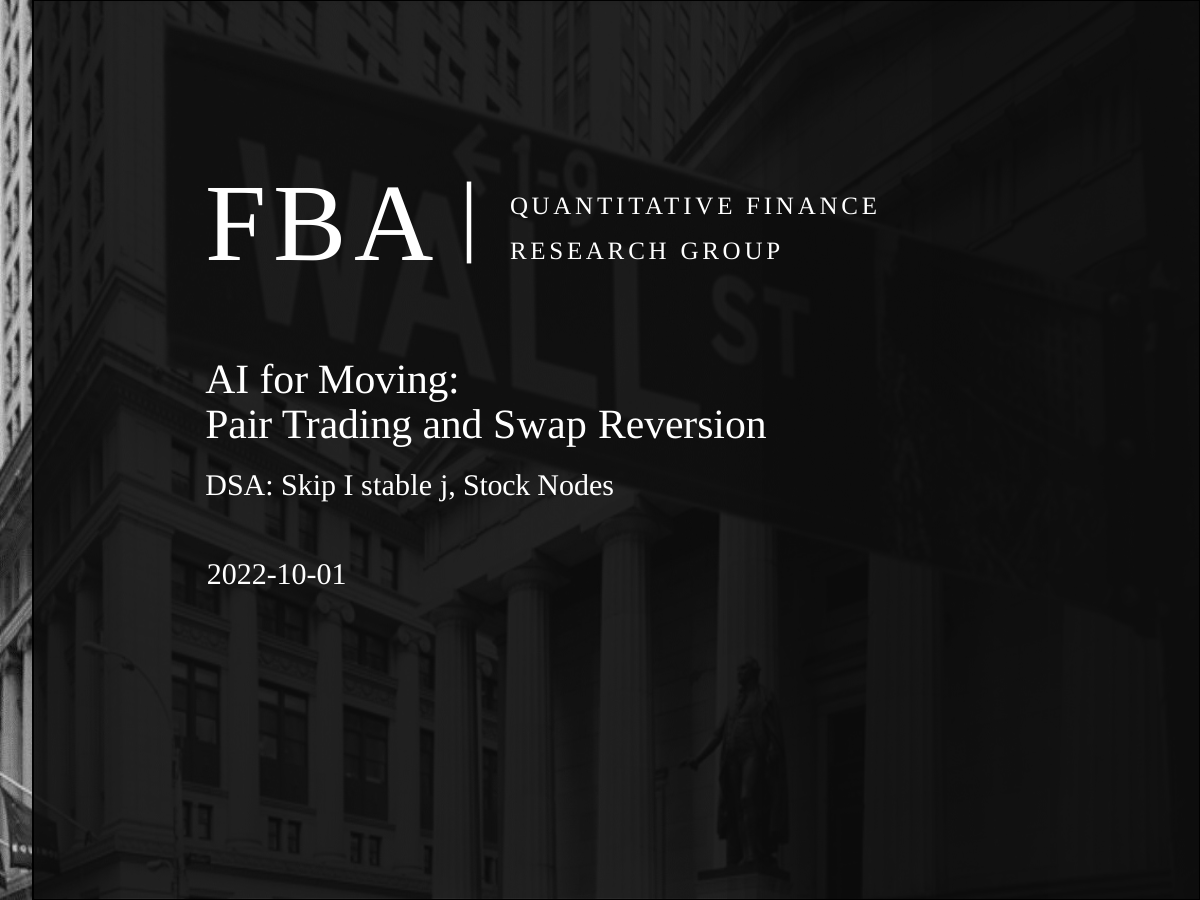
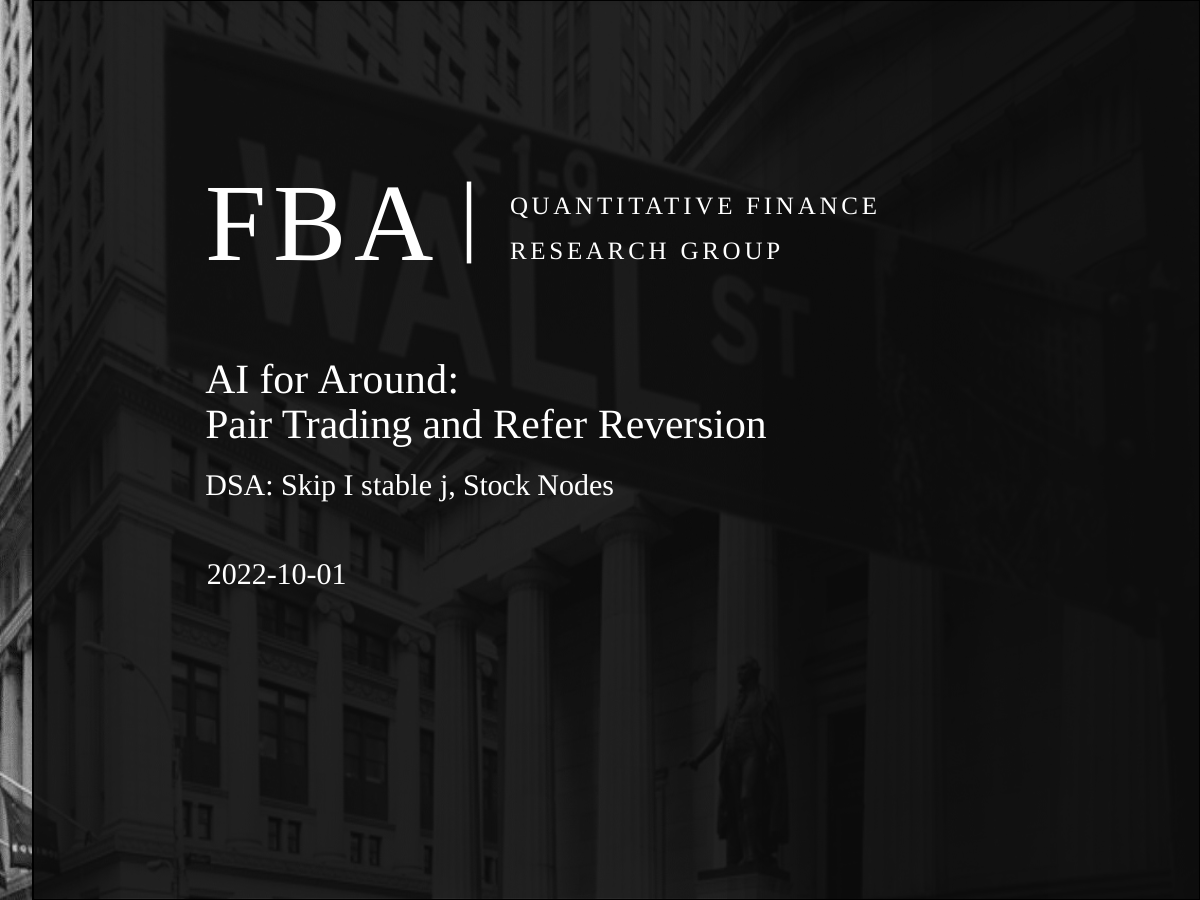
Moving: Moving -> Around (388, 379)
Swap: Swap -> Refer (540, 424)
